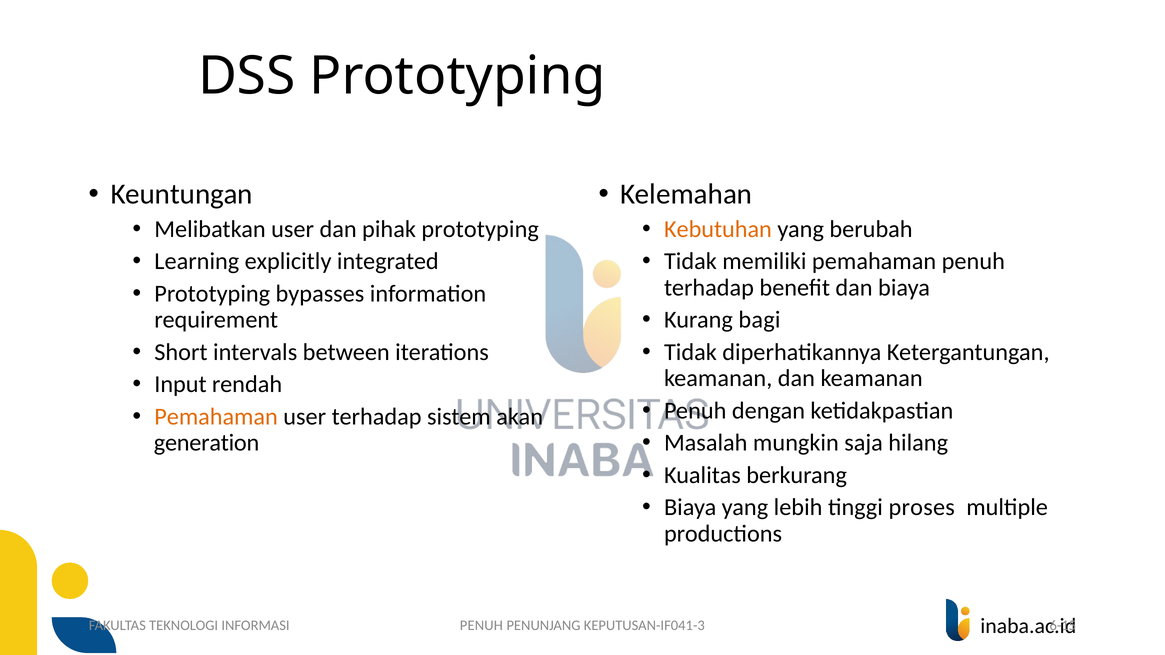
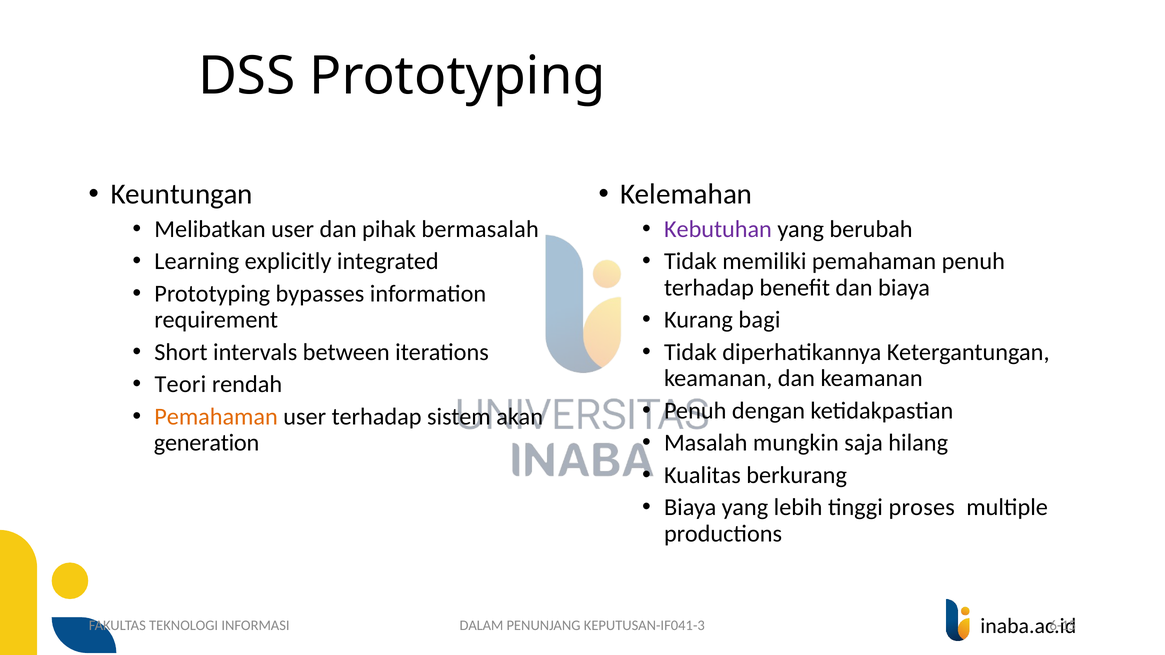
pihak prototyping: prototyping -> bermasalah (480, 229)
Kebutuhan colour: orange -> purple (718, 229)
Input: Input -> Teori (180, 385)
PENUH: PENUH -> DALAM (481, 626)
